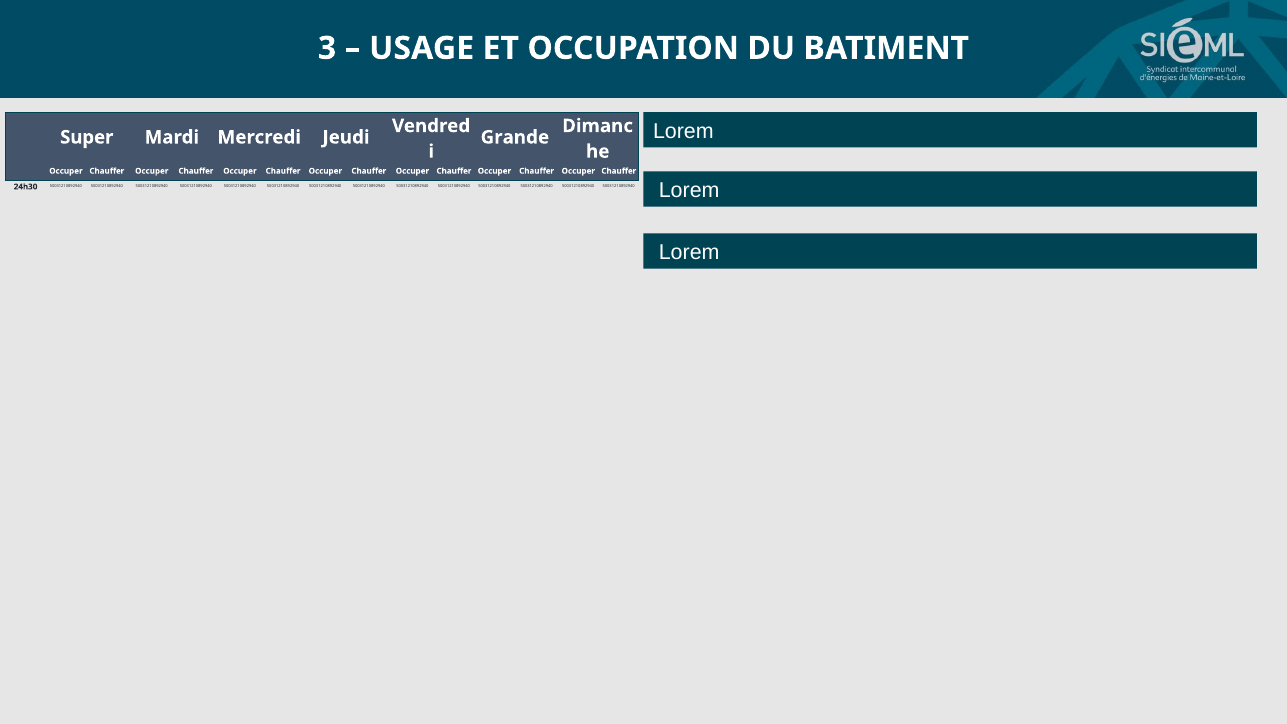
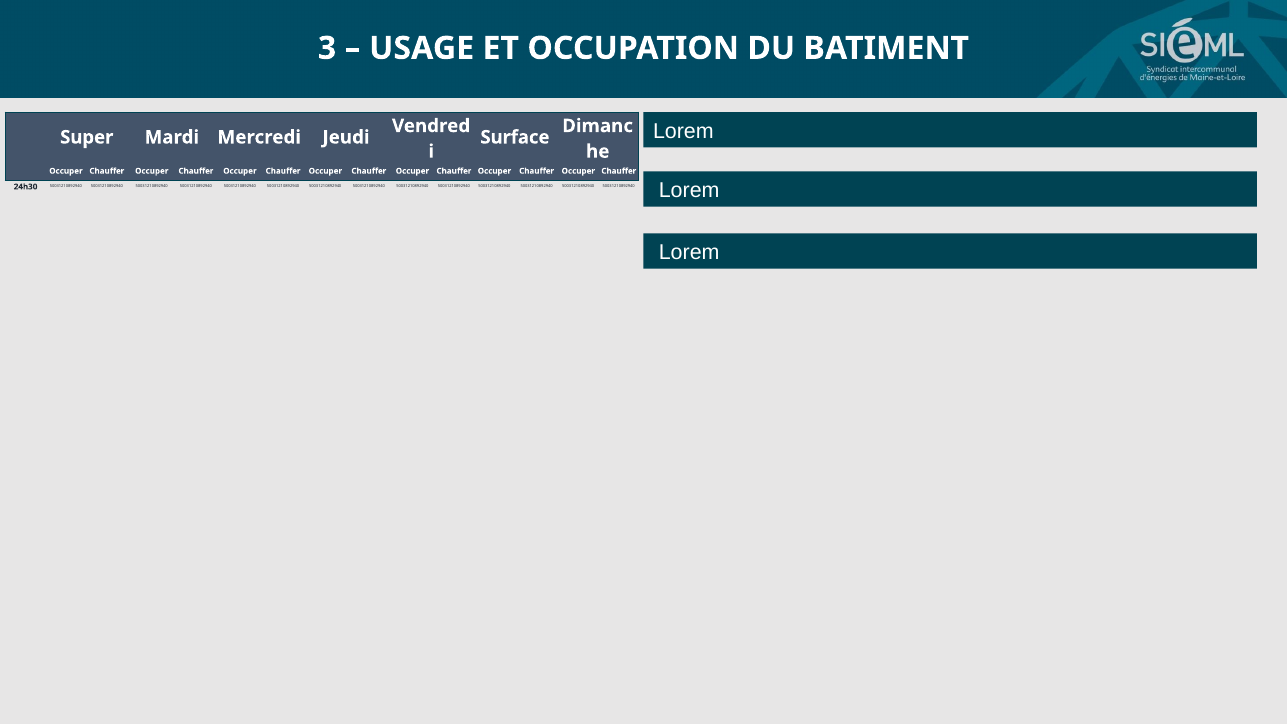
Grande: Grande -> Surface (515, 137)
